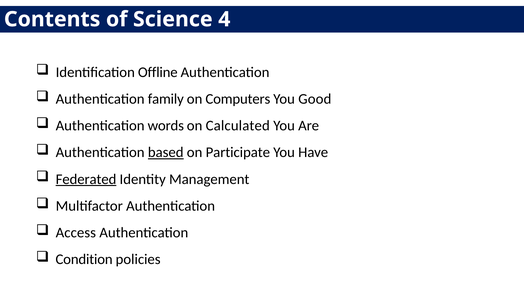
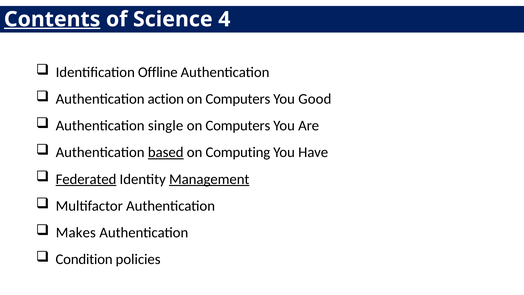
Contents underline: none -> present (52, 19)
family: family -> action (166, 99)
words: words -> single (166, 126)
Calculated: Calculated -> Computers (238, 126)
Participate: Participate -> Computing (238, 152)
Management underline: none -> present (209, 179)
Access: Access -> Makes (76, 232)
